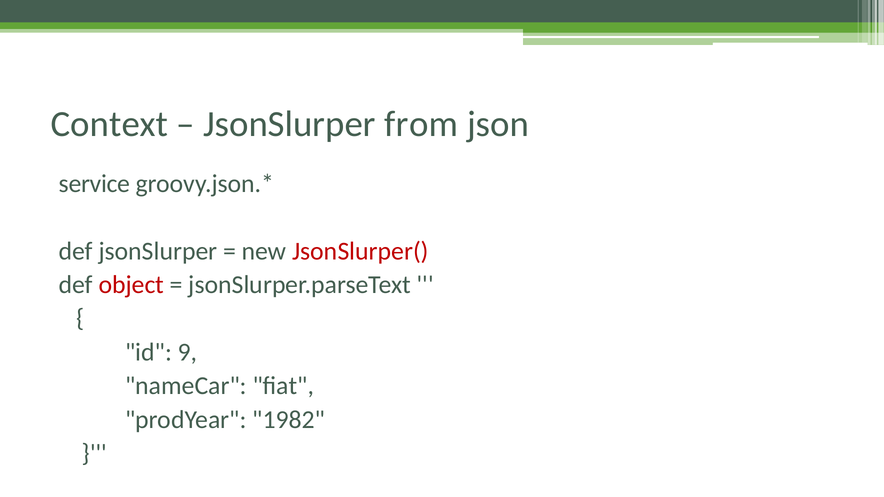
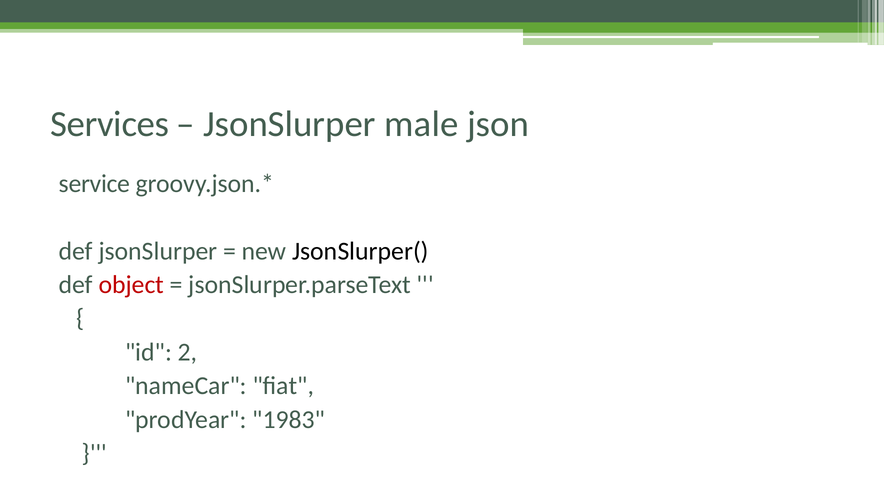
Context: Context -> Services (110, 124)
from: from -> male (421, 124)
JsonSlurper( colour: red -> black (360, 251)
9: 9 -> 2 (187, 352)
1982: 1982 -> 1983 (289, 420)
